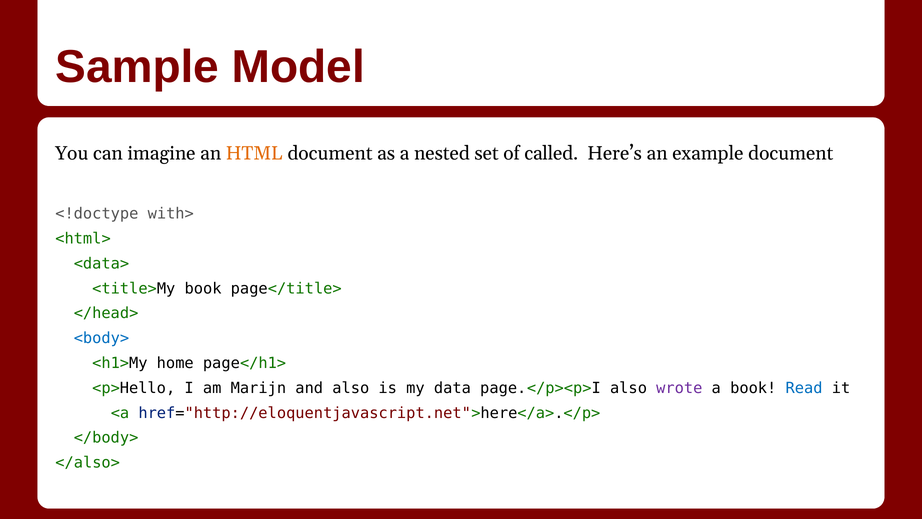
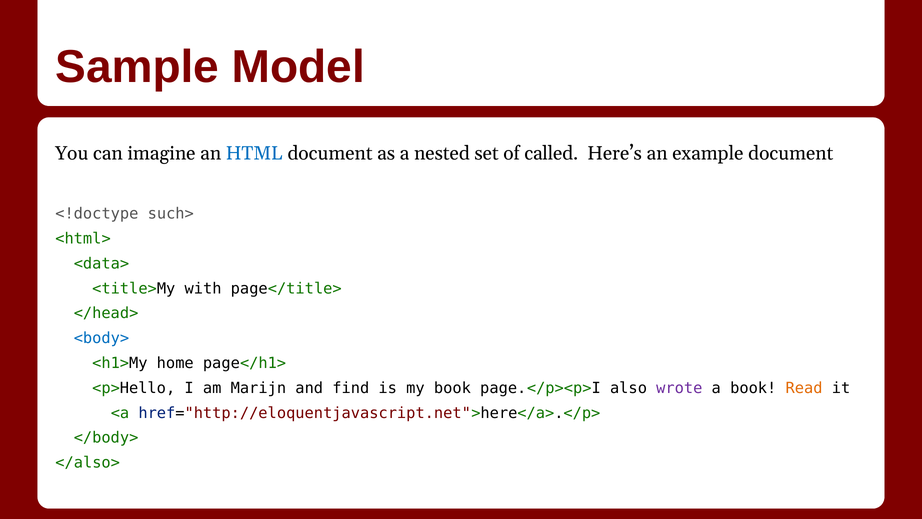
HTML colour: orange -> blue (254, 153)
with>: with> -> such> (171, 214)
<title>My book: book -> with (203, 288)
and also: also -> find (351, 388)
my data: data -> book (452, 388)
Read colour: blue -> orange (804, 388)
